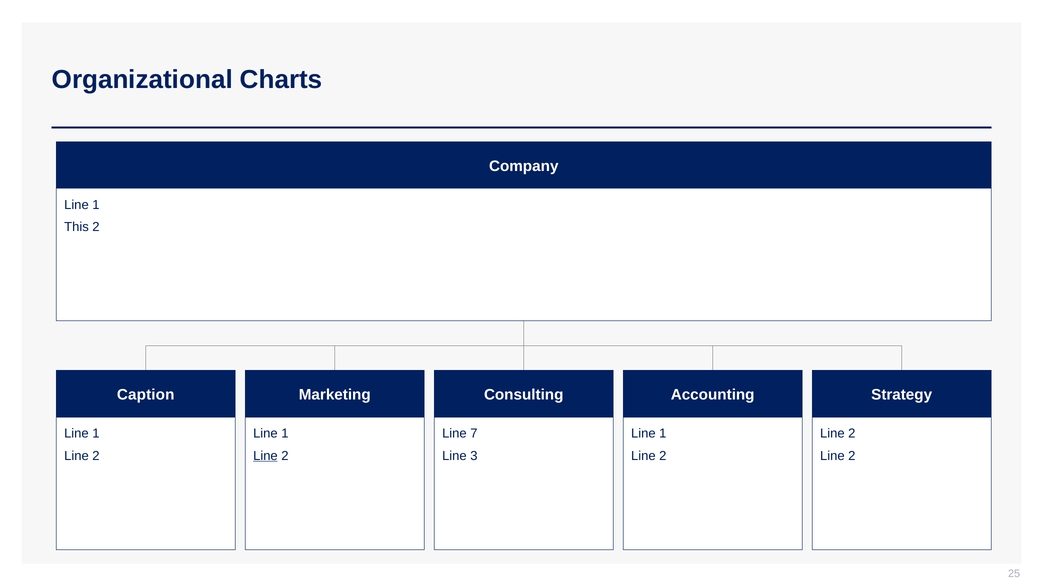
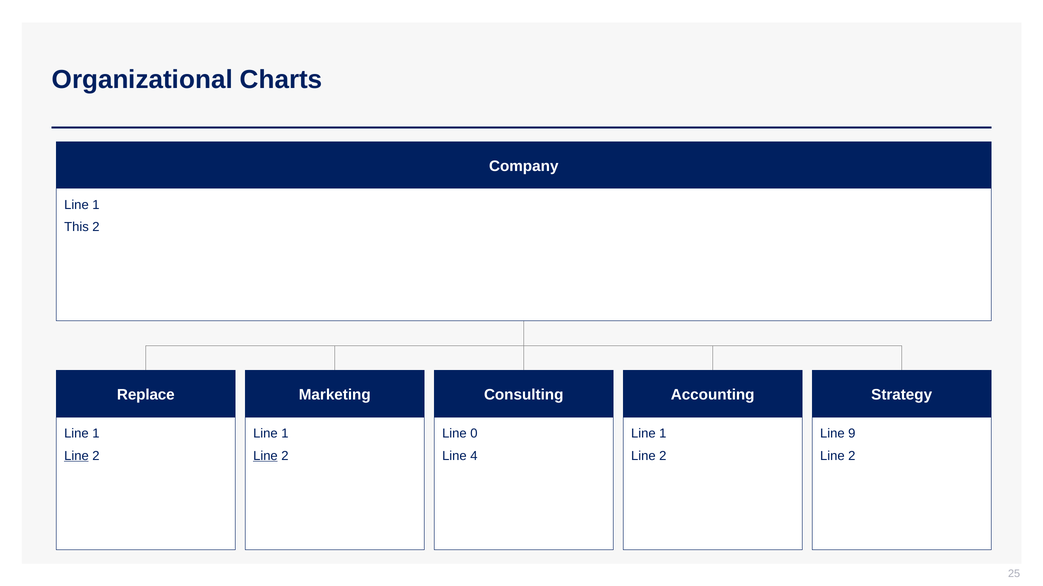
Caption: Caption -> Replace (146, 395)
7: 7 -> 0 (474, 434)
2: 2 -> 9 (852, 434)
Line underline: none -> present (76, 456)
3: 3 -> 4 (474, 456)
